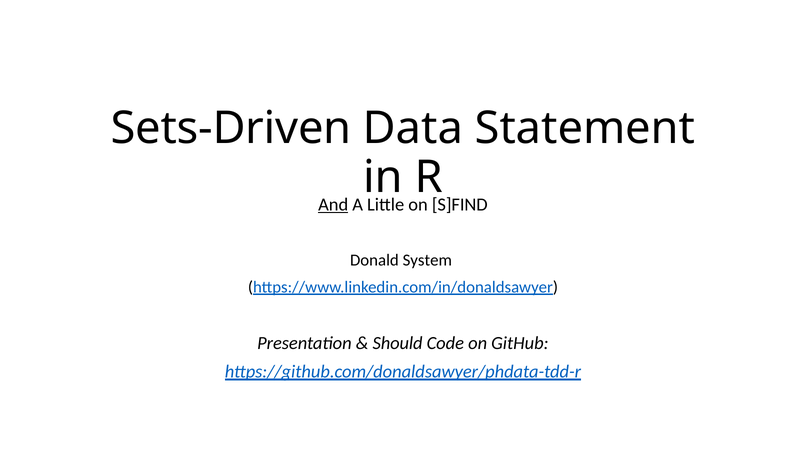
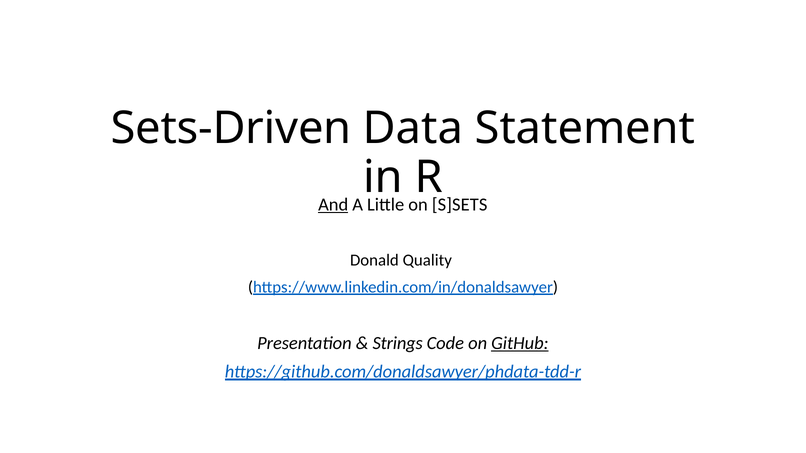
S]FIND: S]FIND -> S]SETS (460, 205)
System: System -> Quality (427, 261)
Should: Should -> Strings (398, 343)
GitHub underline: none -> present (520, 343)
